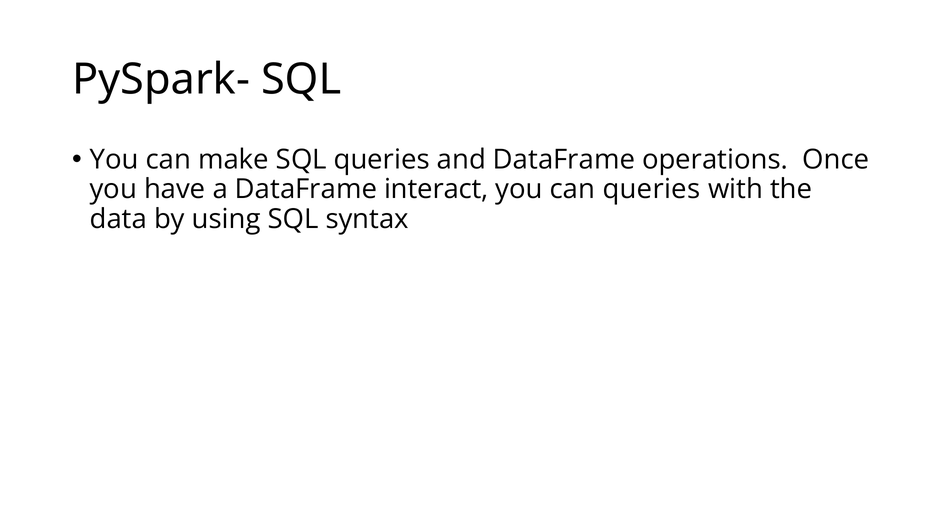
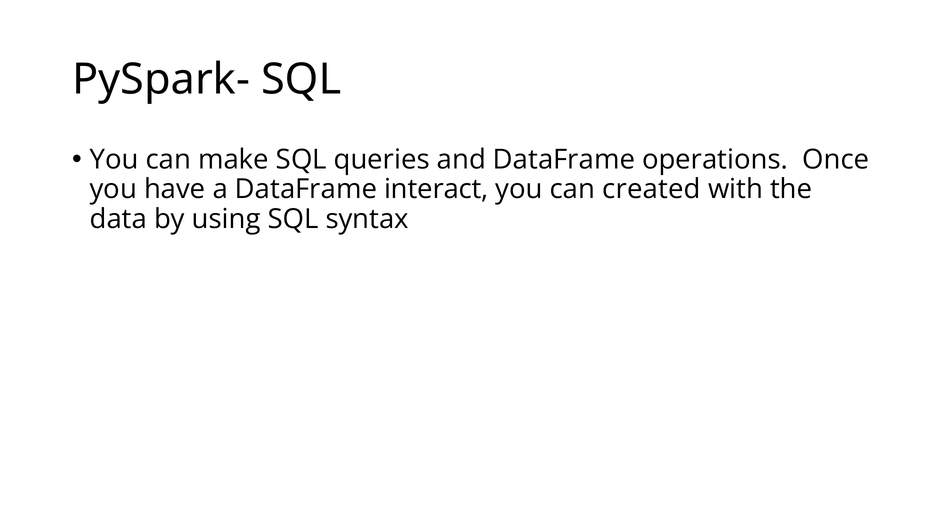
can queries: queries -> created (651, 190)
